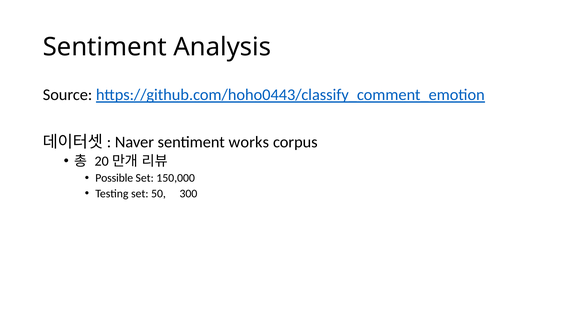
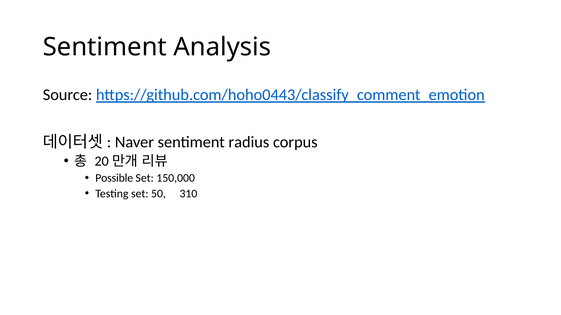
works: works -> radius (249, 142)
300: 300 -> 310 (188, 194)
